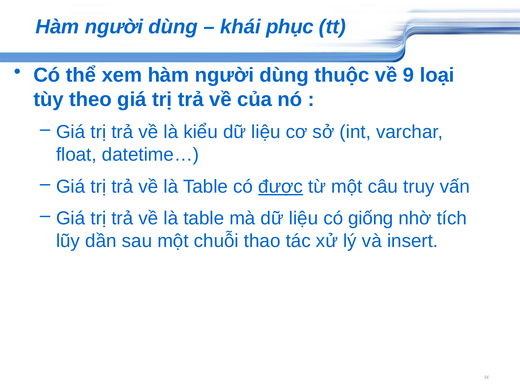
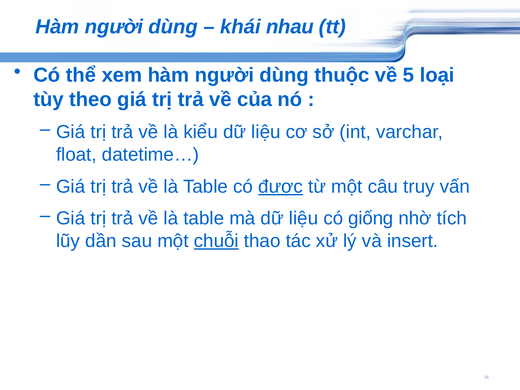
phục: phục -> nhau (290, 27)
9: 9 -> 5 (409, 75)
chuỗi underline: none -> present (216, 241)
